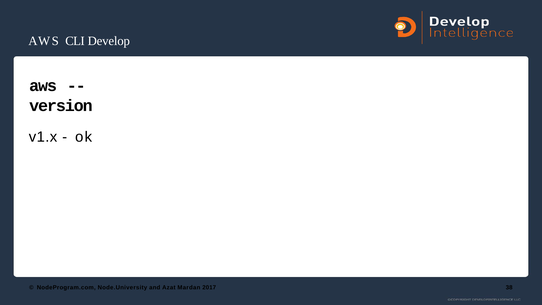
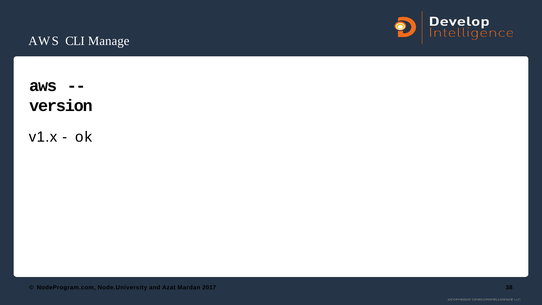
Develop: Develop -> Manage (109, 41)
